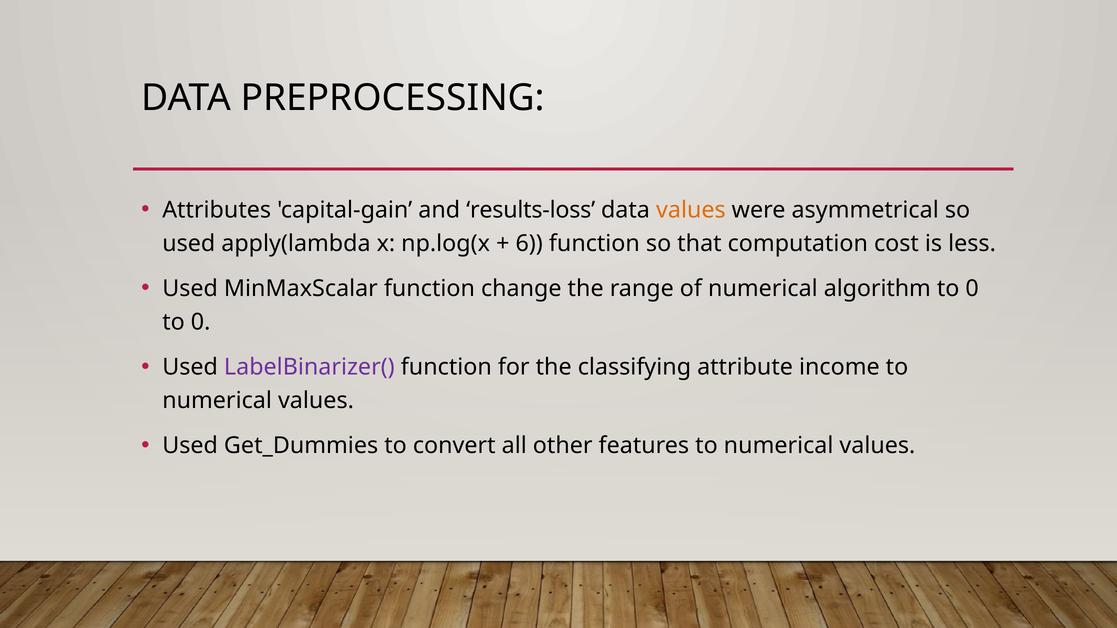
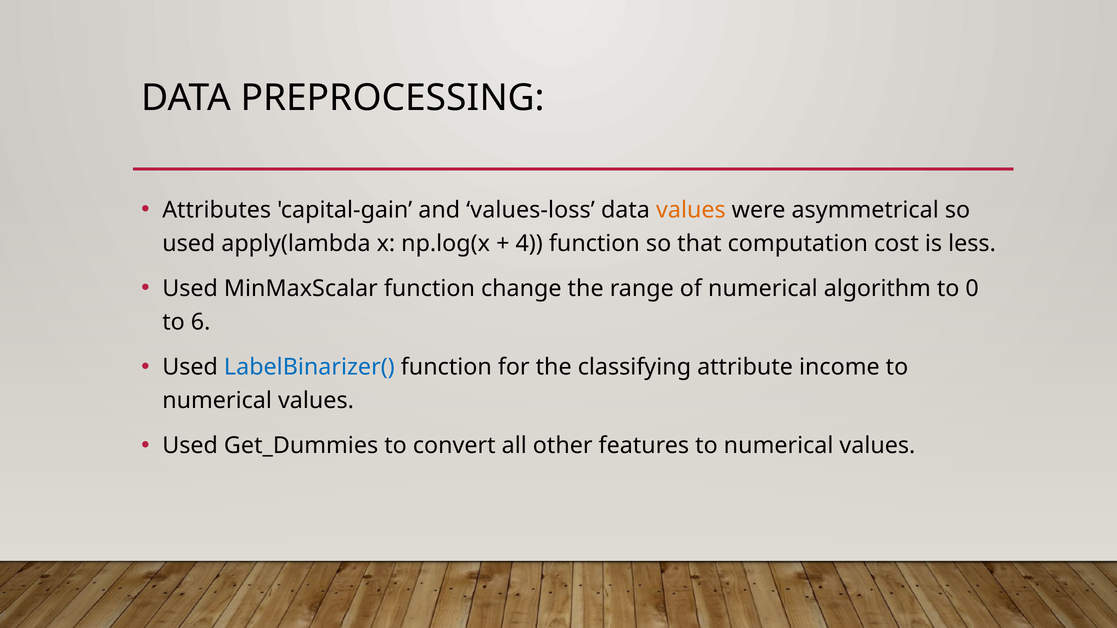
results-loss: results-loss -> values-loss (531, 210)
6: 6 -> 4 (529, 244)
0: 0 -> 6 (201, 322)
LabelBinarizer( colour: purple -> blue (309, 367)
